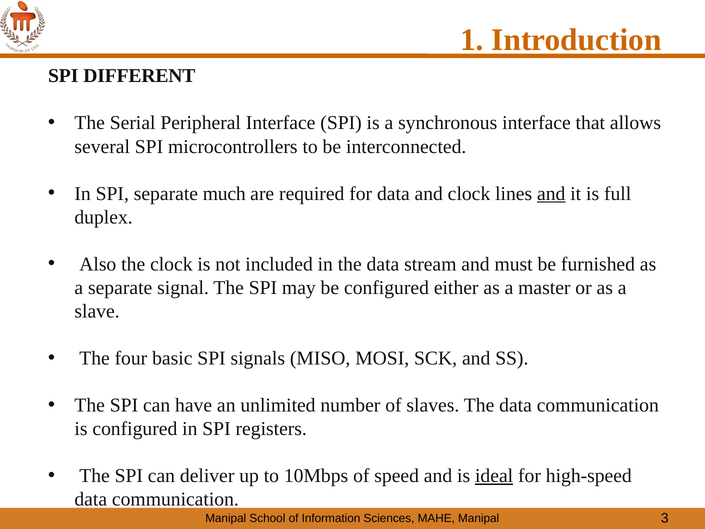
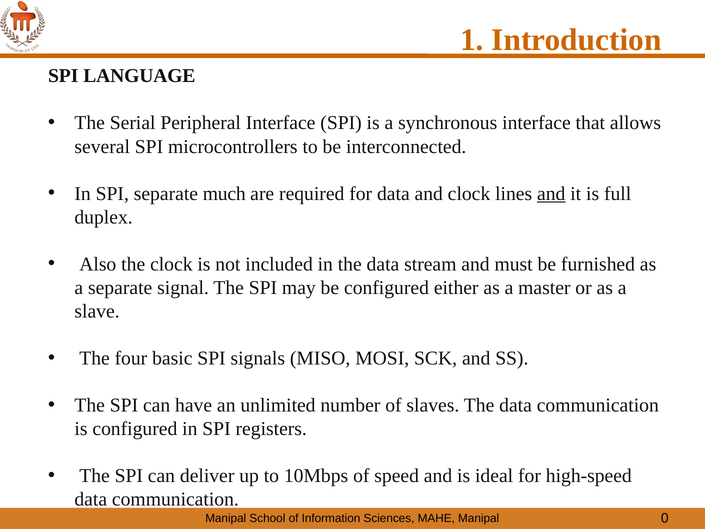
DIFFERENT: DIFFERENT -> LANGUAGE (139, 76)
ideal underline: present -> none (494, 476)
3: 3 -> 0 (665, 518)
